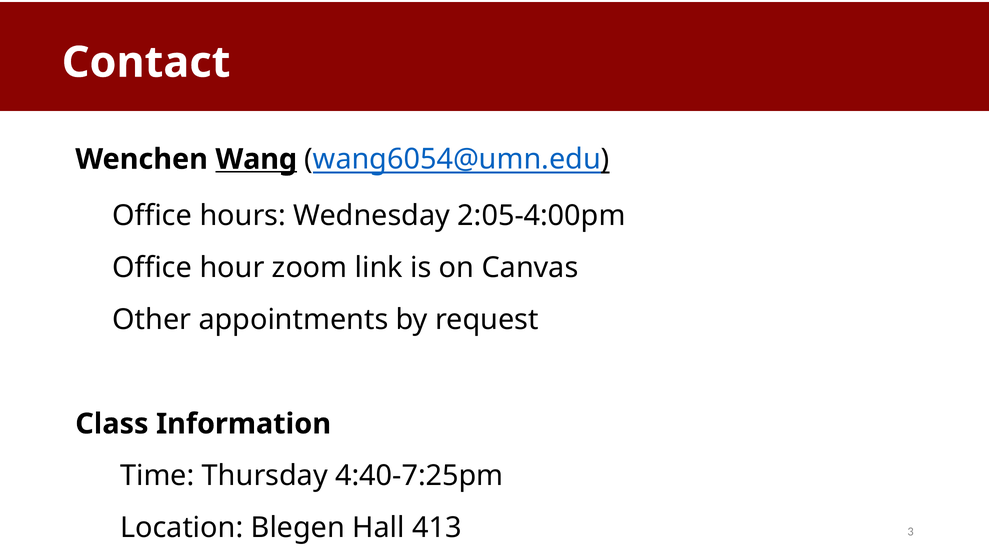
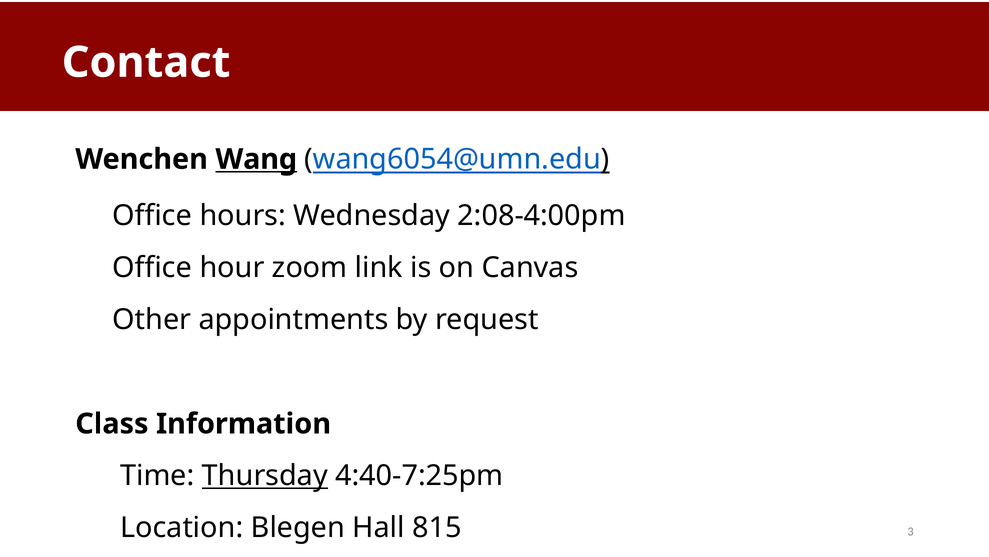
2:05-4:00pm: 2:05-4:00pm -> 2:08-4:00pm (542, 216)
Thursday underline: none -> present (265, 475)
413: 413 -> 815 (437, 527)
